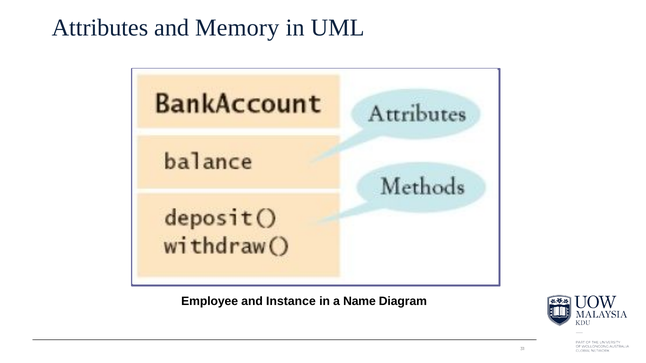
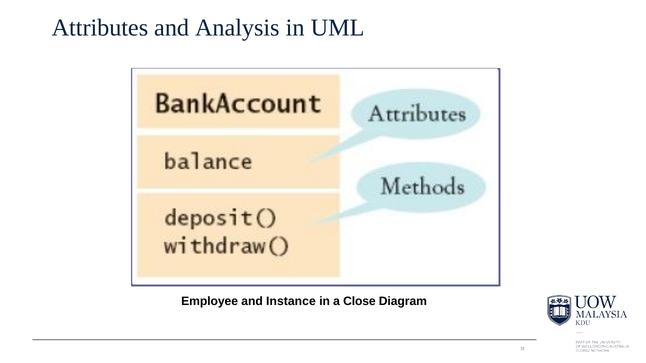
Memory: Memory -> Analysis (237, 28)
Name: Name -> Close (359, 302)
